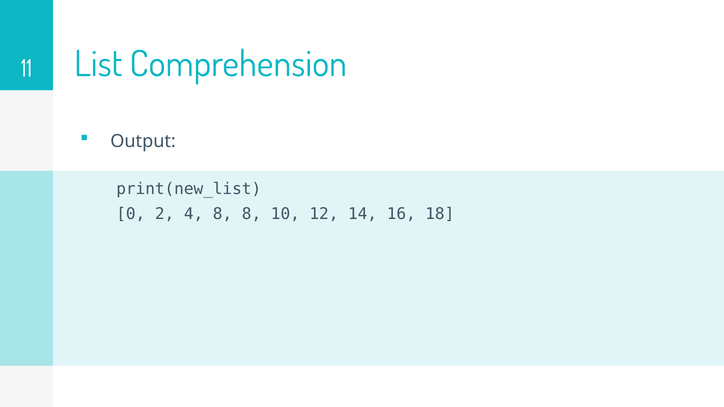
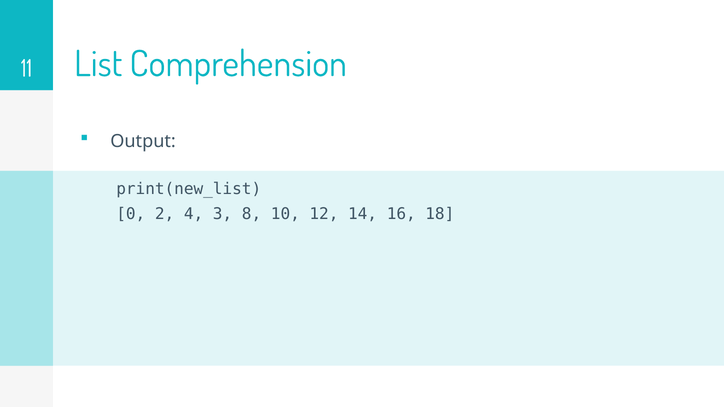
4 8: 8 -> 3 (223, 214)
